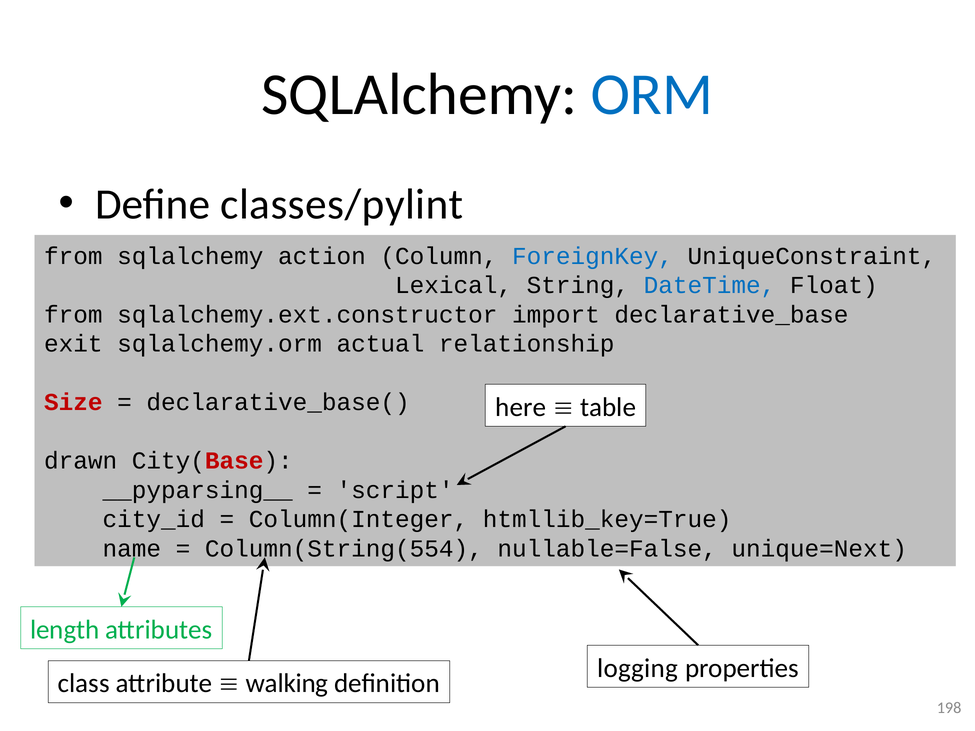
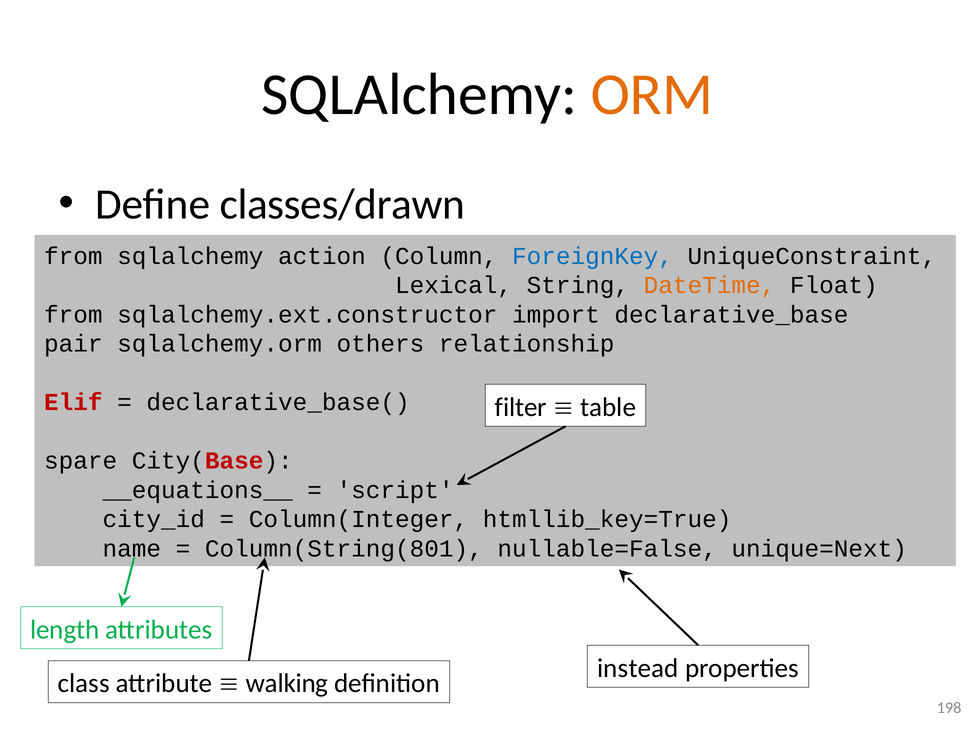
ORM colour: blue -> orange (652, 94)
classes/pylint: classes/pylint -> classes/drawn (342, 205)
DateTime colour: blue -> orange (710, 285)
exit: exit -> pair (73, 344)
actual: actual -> others (380, 344)
Size: Size -> Elif (73, 402)
here: here -> filter (521, 407)
drawn: drawn -> spare (81, 461)
__pyparsing__: __pyparsing__ -> __equations__ (198, 490)
Column(String(554: Column(String(554 -> Column(String(801 (344, 549)
logging: logging -> instead (638, 668)
